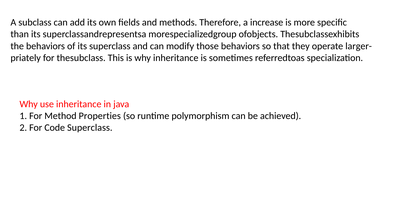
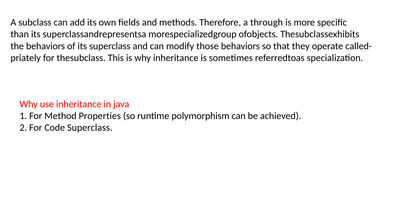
increase: increase -> through (267, 22)
larger-: larger- -> called- (359, 46)
